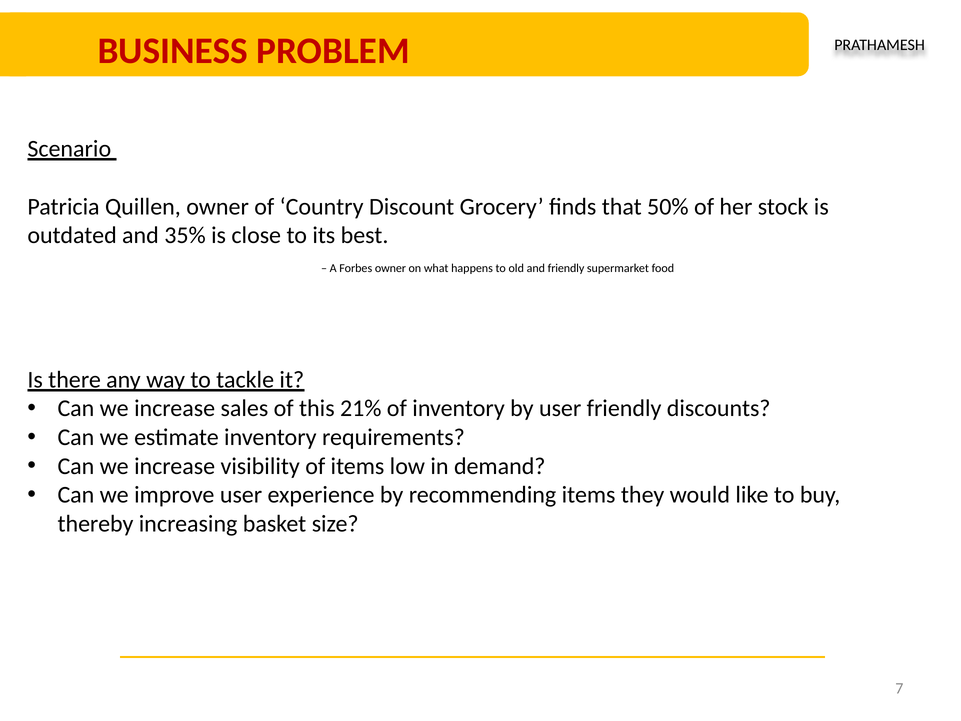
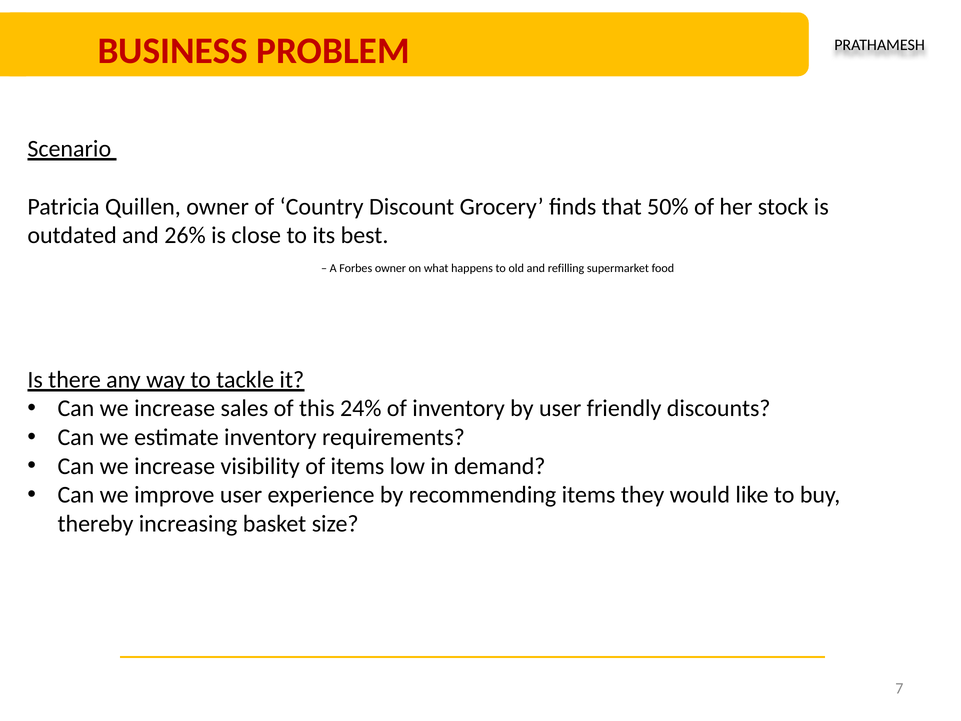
35%: 35% -> 26% (185, 235)
and friendly: friendly -> refilling (566, 268)
21%: 21% -> 24% (361, 408)
